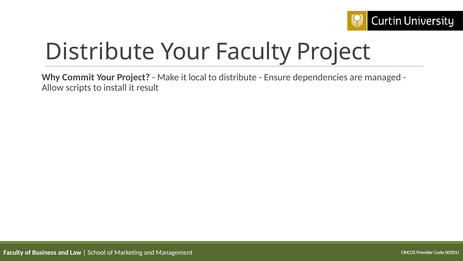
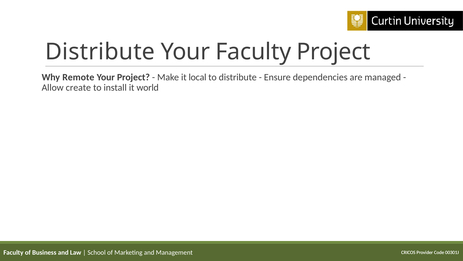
Commit: Commit -> Remote (78, 77)
scripts: scripts -> create (78, 87)
result: result -> world (148, 87)
